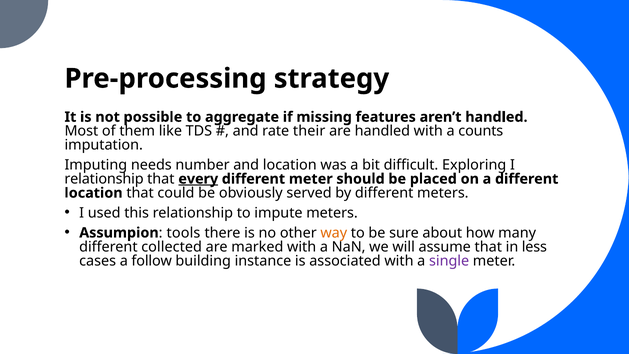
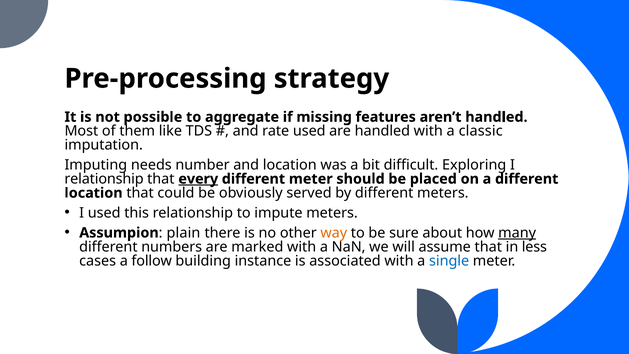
rate their: their -> used (309, 131)
counts: counts -> classic (481, 131)
tools: tools -> plain (183, 233)
many underline: none -> present (517, 233)
collected: collected -> numbers (172, 247)
single colour: purple -> blue (449, 261)
